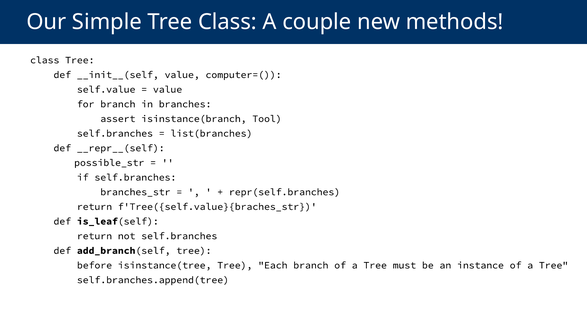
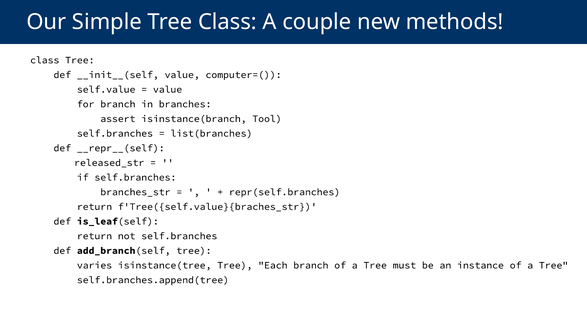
possible_str: possible_str -> released_str (109, 163)
before: before -> varies (94, 265)
